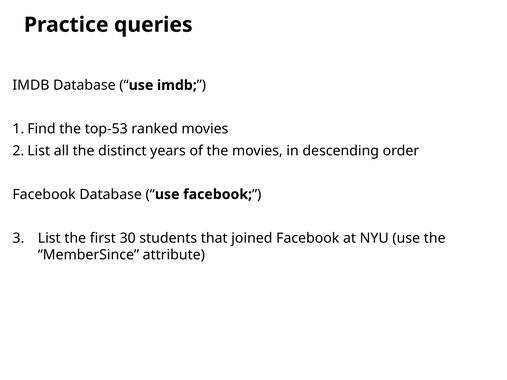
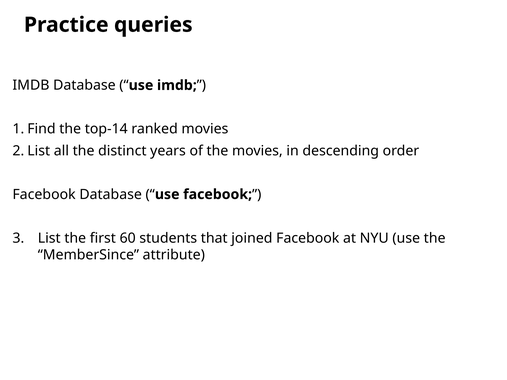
top-53: top-53 -> top-14 (106, 129)
30: 30 -> 60 (128, 238)
